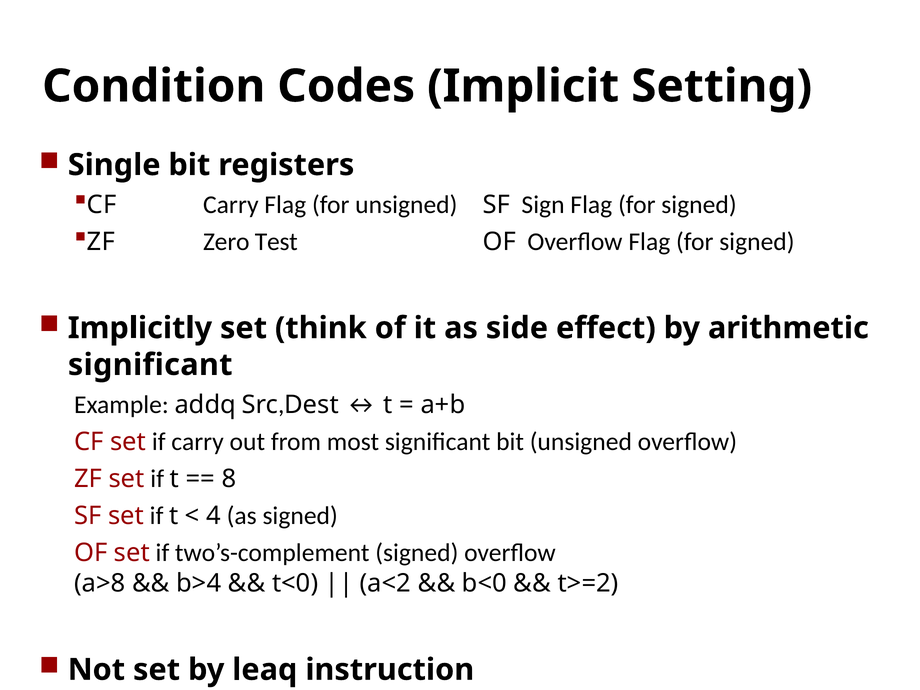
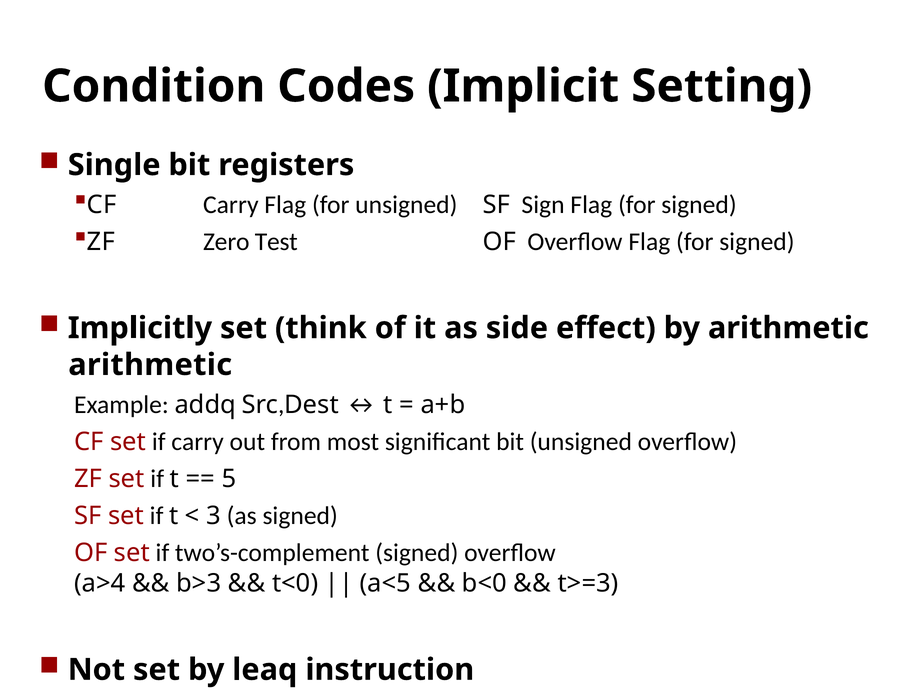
significant: significant -> arithmetic (150, 365)
8: 8 -> 5 (229, 479)
4: 4 -> 3 (214, 516)
a>8: a>8 -> a>4 (100, 583)
b>4: b>4 -> b>3 (199, 583)
a<2: a<2 -> a<5 (385, 583)
t>=2: t>=2 -> t>=3 (588, 583)
